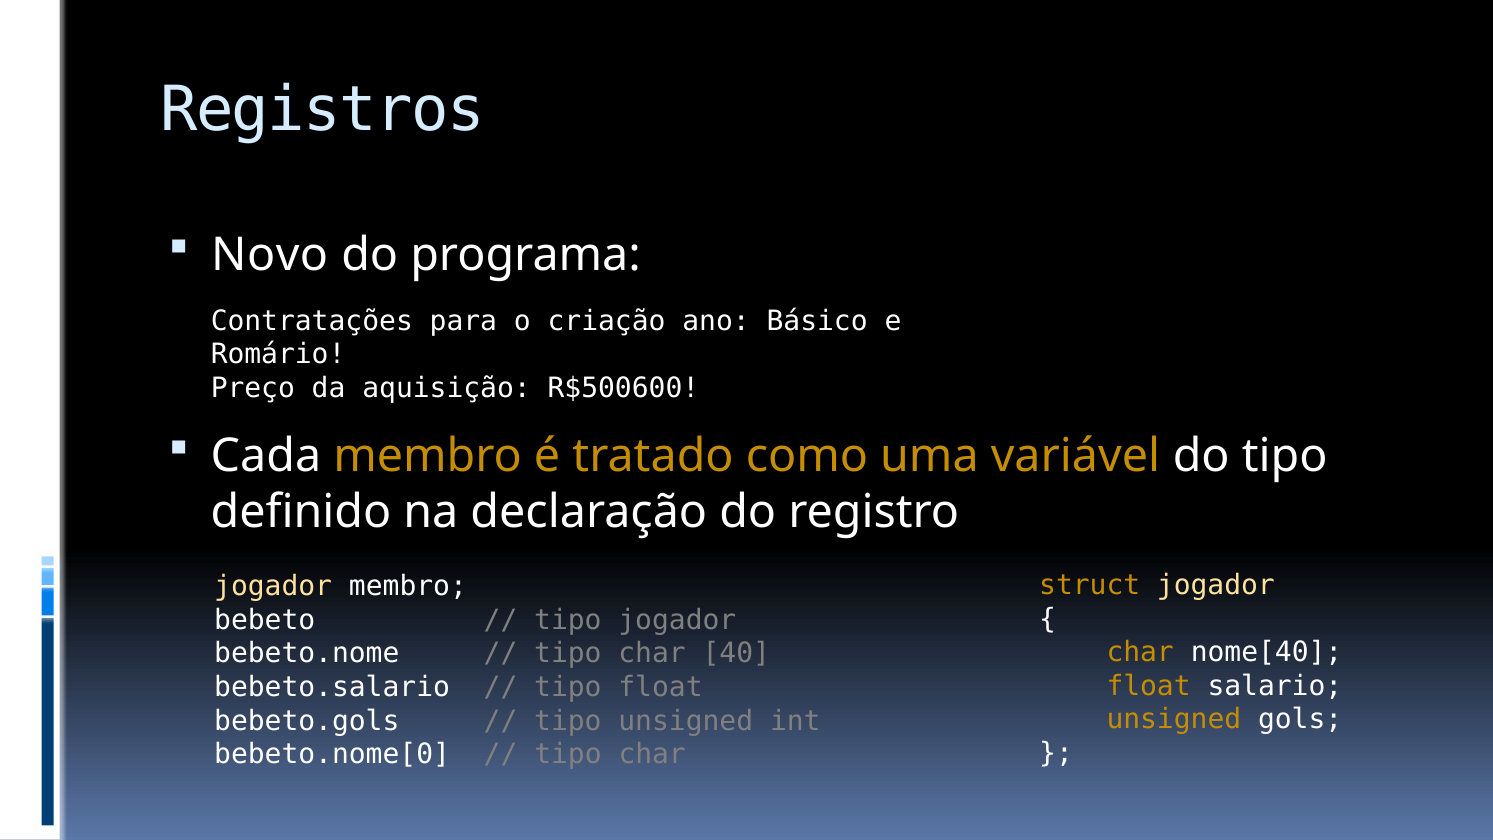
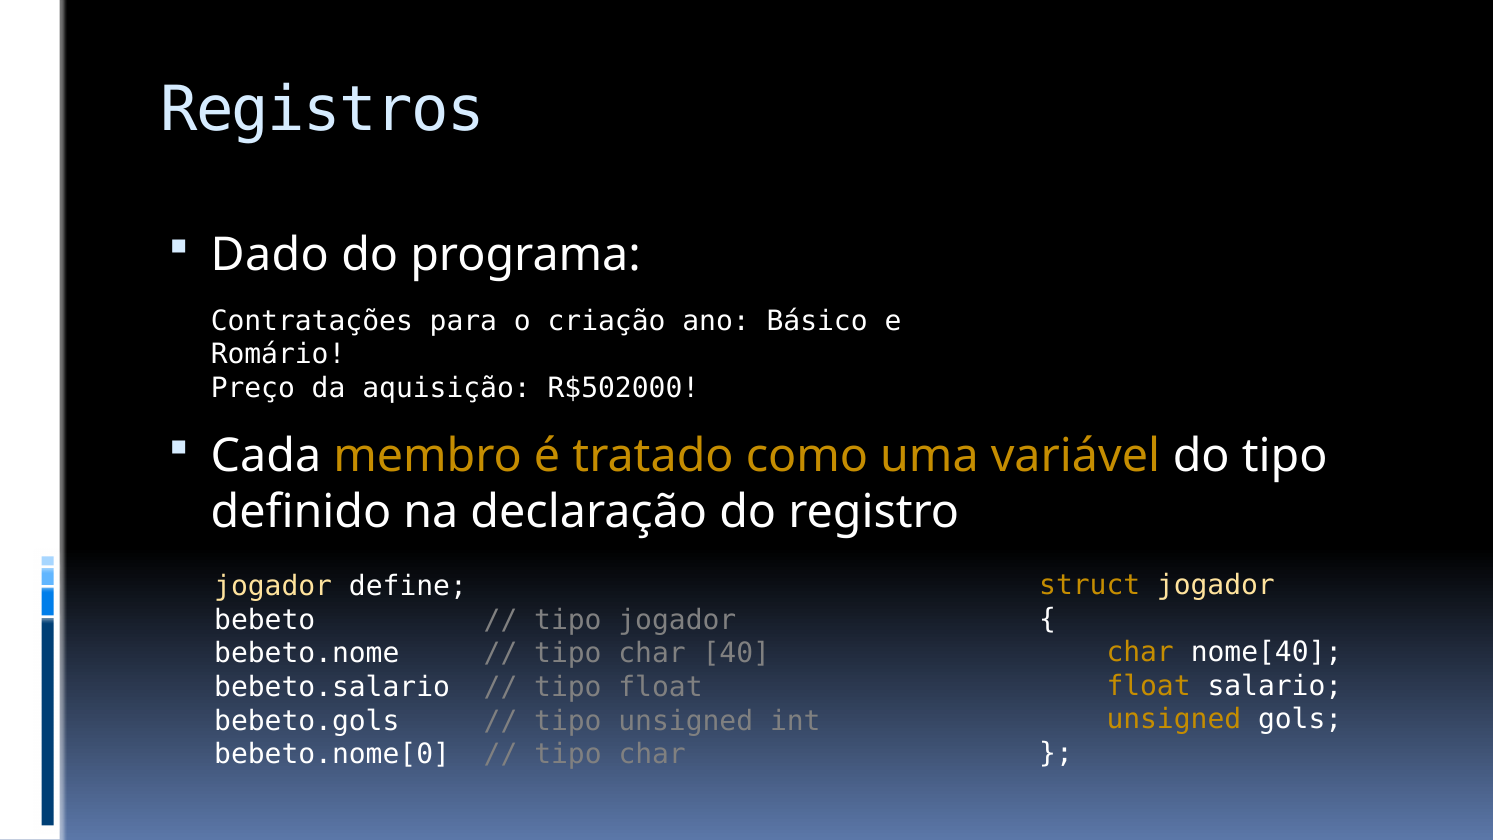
Novo: Novo -> Dado (270, 255)
R$500600: R$500600 -> R$502000 (623, 388)
jogador membro: membro -> define (408, 586)
